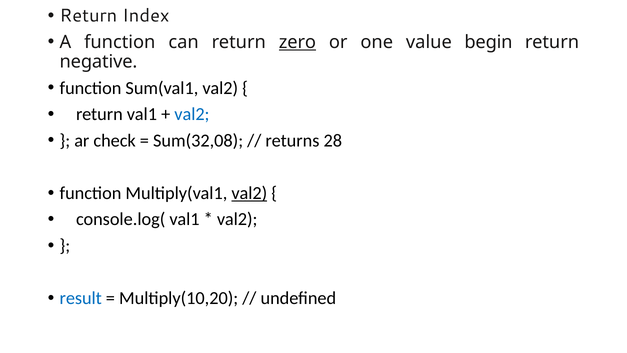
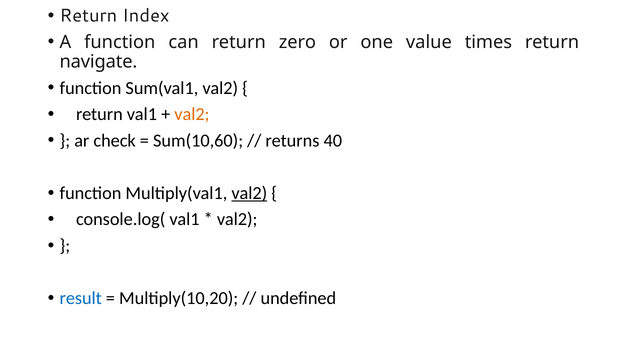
zero underline: present -> none (297, 42)
begin: begin -> times (488, 42)
negative: negative -> navigate (98, 62)
val2 colour: blue -> orange (192, 114)
Sum(32,08: Sum(32,08 -> Sum(10,60 (198, 141)
28: 28 -> 40 (333, 141)
